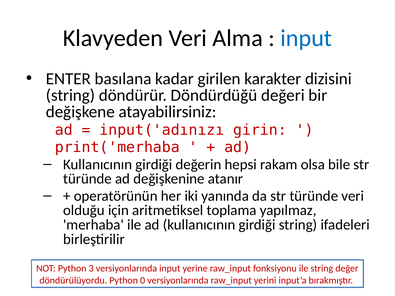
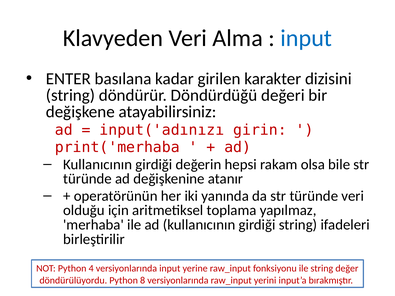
3: 3 -> 4 (91, 269)
0: 0 -> 8 (143, 281)
